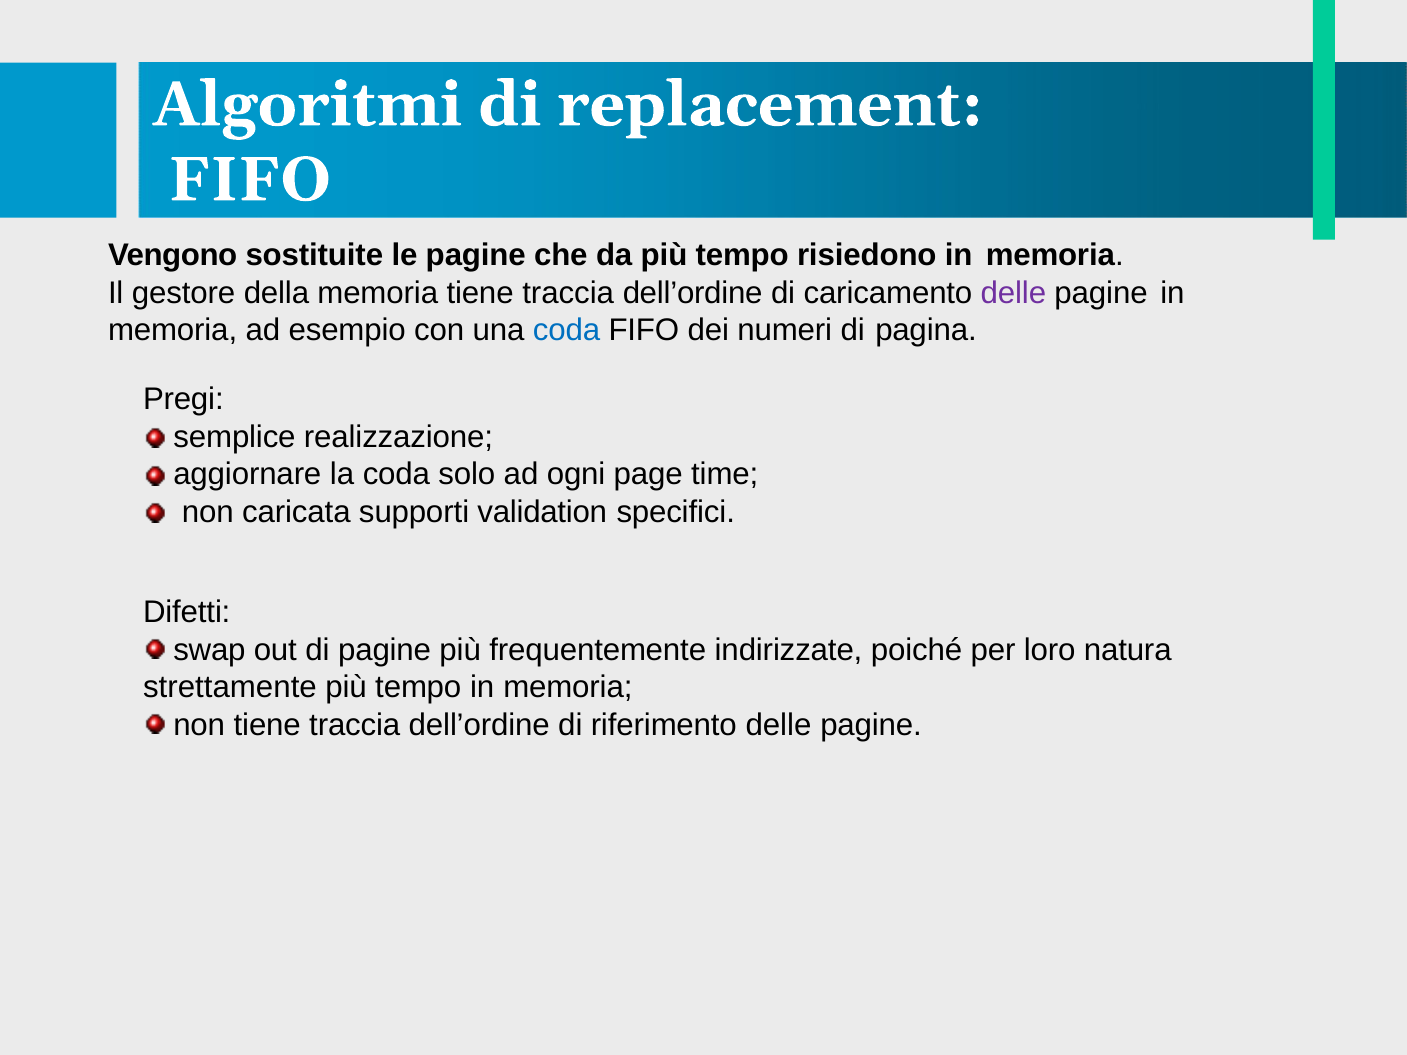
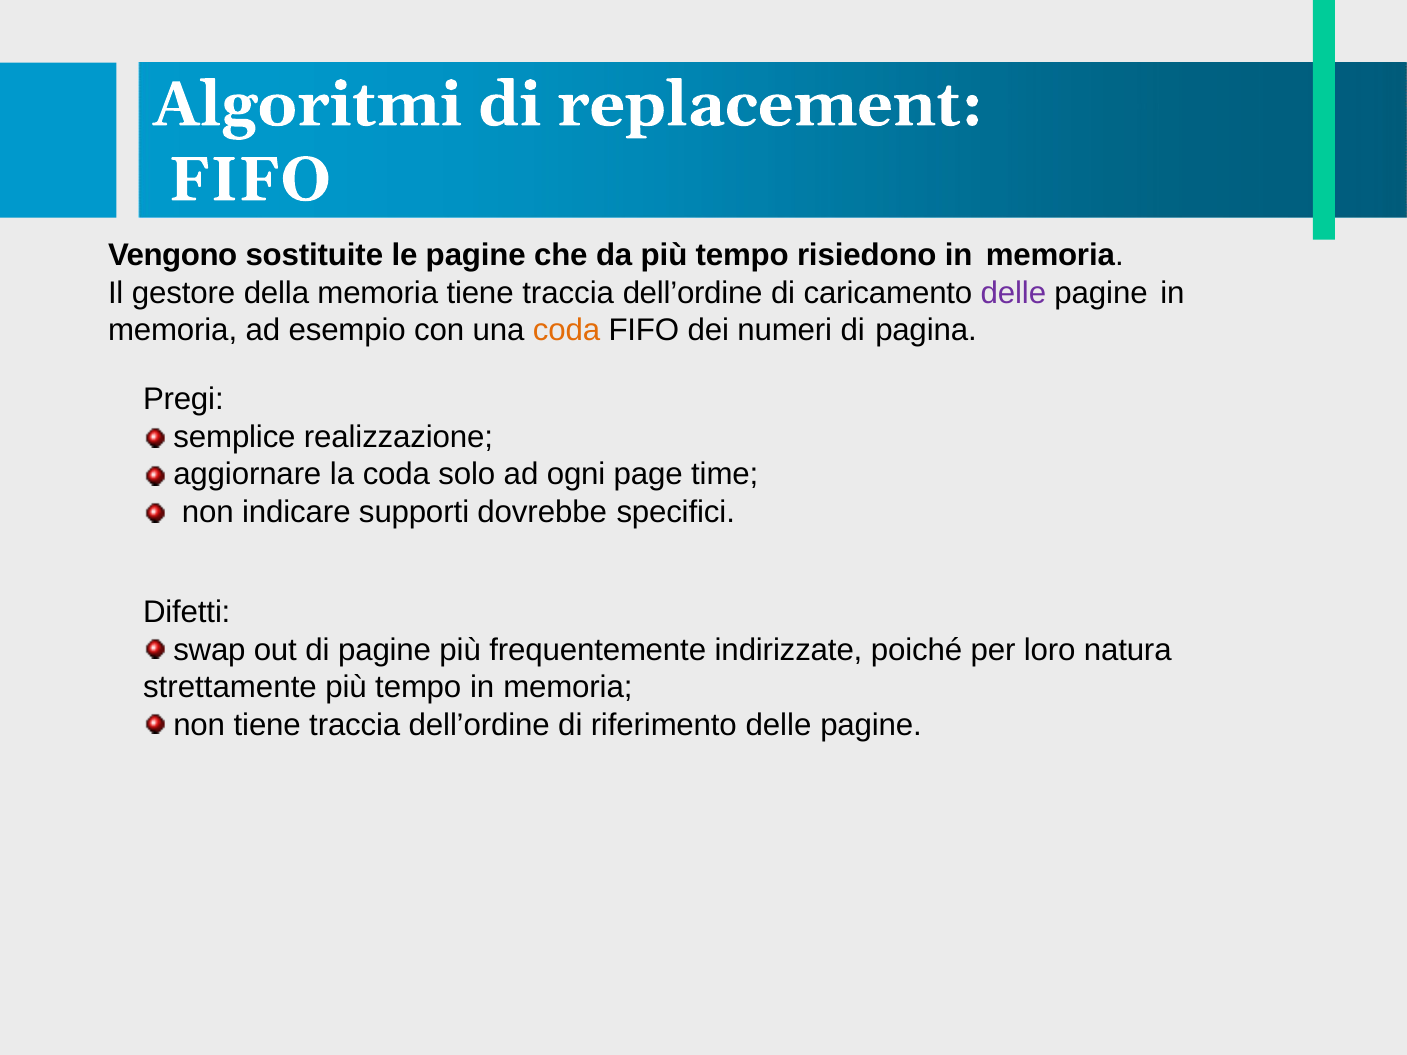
coda colour: blue -> orange (567, 331)
caricata: caricata -> indicare (296, 512)
validation: validation -> dovrebbe (542, 512)
